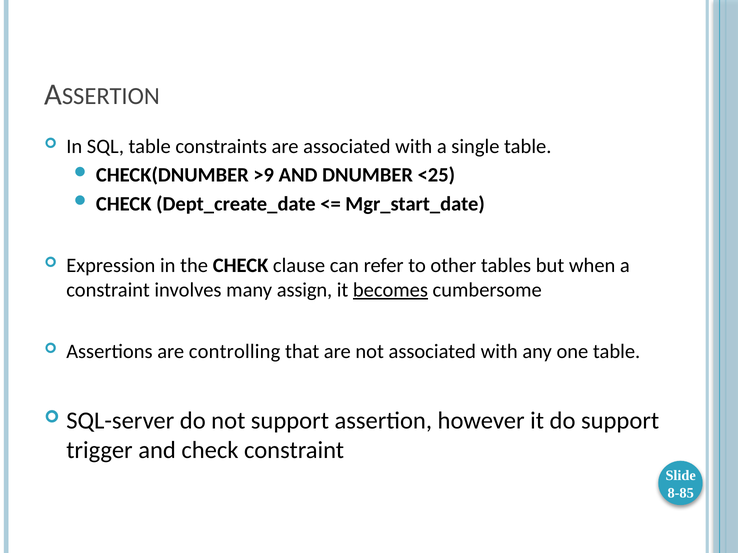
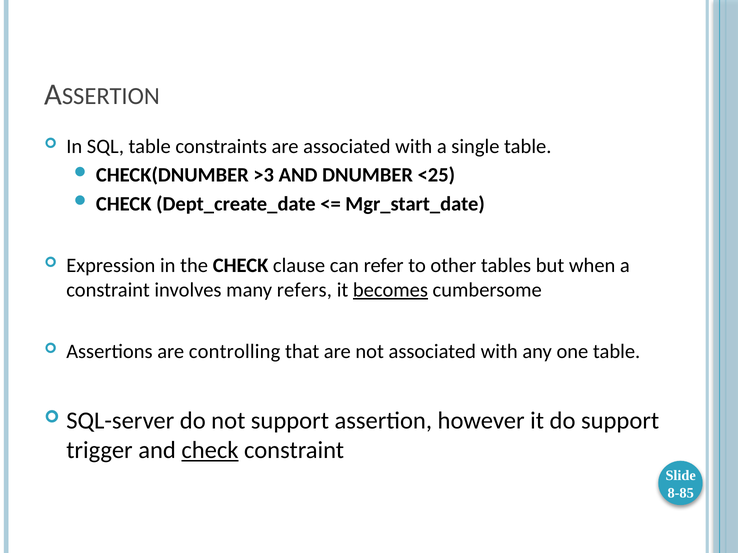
>9: >9 -> >3 (264, 175)
assign: assign -> refers (304, 290)
check underline: none -> present (210, 450)
